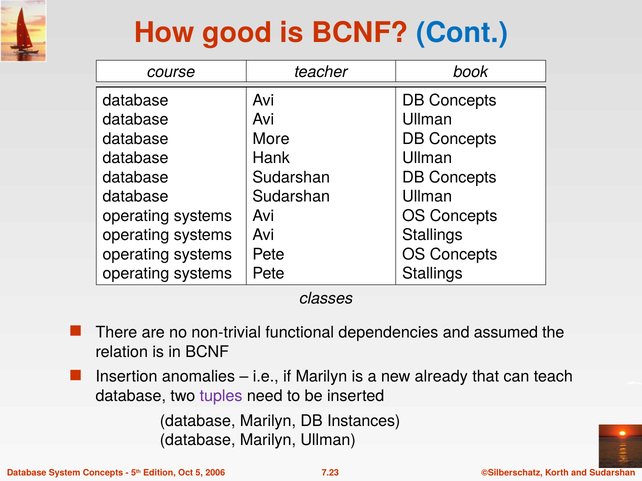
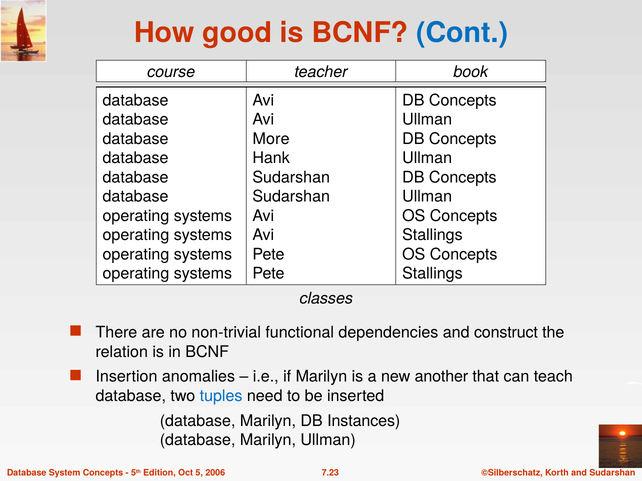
assumed: assumed -> construct (506, 333)
already: already -> another (441, 377)
tuples colour: purple -> blue (221, 396)
